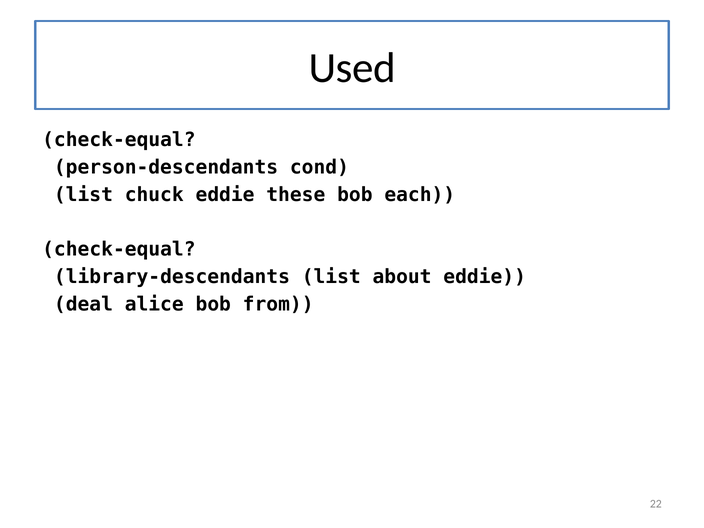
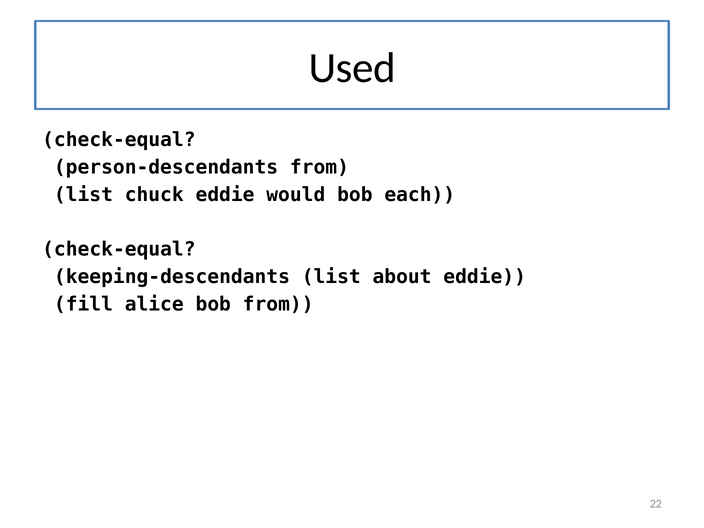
person-descendants cond: cond -> from (319, 167)
these: these -> would (296, 195)
library-descendants: library-descendants -> keeping-descendants (172, 277)
deal: deal -> fill (83, 304)
